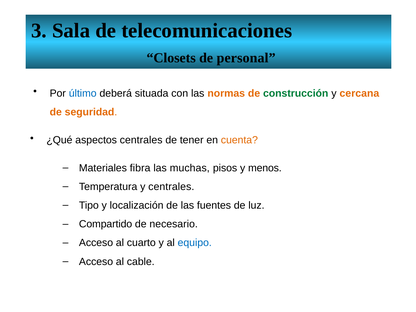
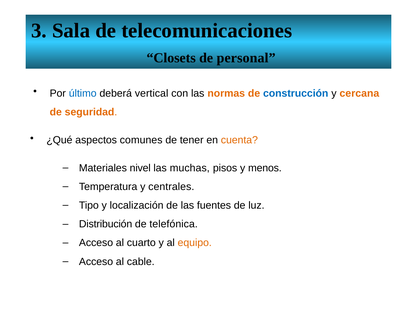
situada: situada -> vertical (152, 93)
construcción colour: green -> blue (296, 93)
aspectos centrales: centrales -> comunes (141, 140)
fibra: fibra -> nivel (140, 168)
Compartido: Compartido -> Distribución (106, 224)
necesario: necesario -> telefónica (174, 224)
equipo colour: blue -> orange (195, 243)
